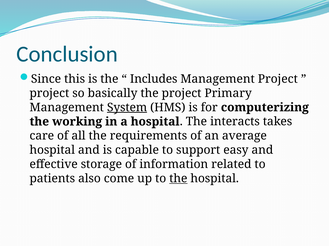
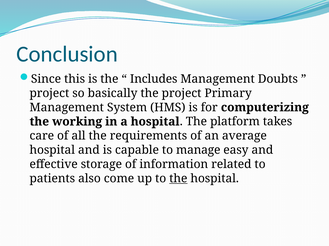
Management Project: Project -> Doubts (278, 79)
System underline: present -> none (127, 108)
interacts: interacts -> platform (235, 122)
support: support -> manage (198, 150)
